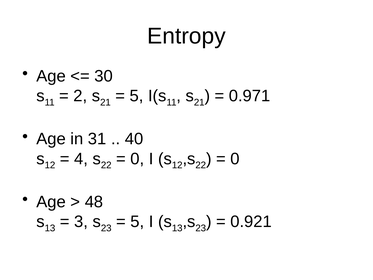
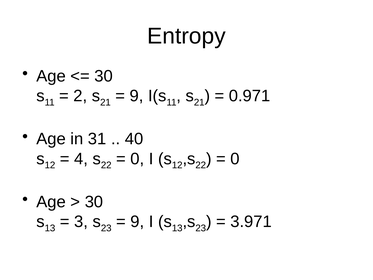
5: 5 -> 9 (137, 96)
48: 48 -> 30 (94, 202)
5: 5 -> 9 (137, 222)
0.921: 0.921 -> 3.971 (251, 222)
